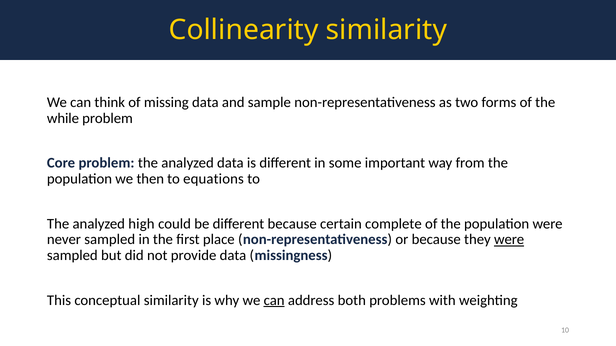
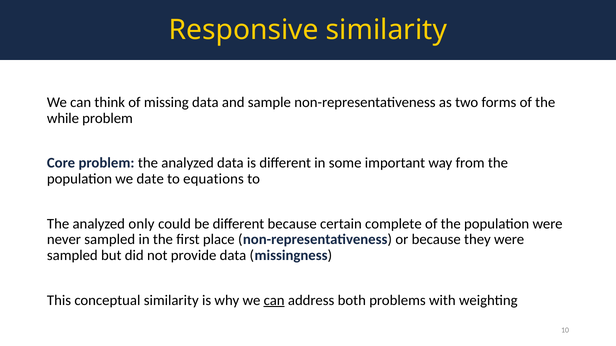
Collinearity: Collinearity -> Responsive (244, 30)
then: then -> date (150, 179)
high: high -> only (141, 224)
were underline: present -> none (509, 240)
